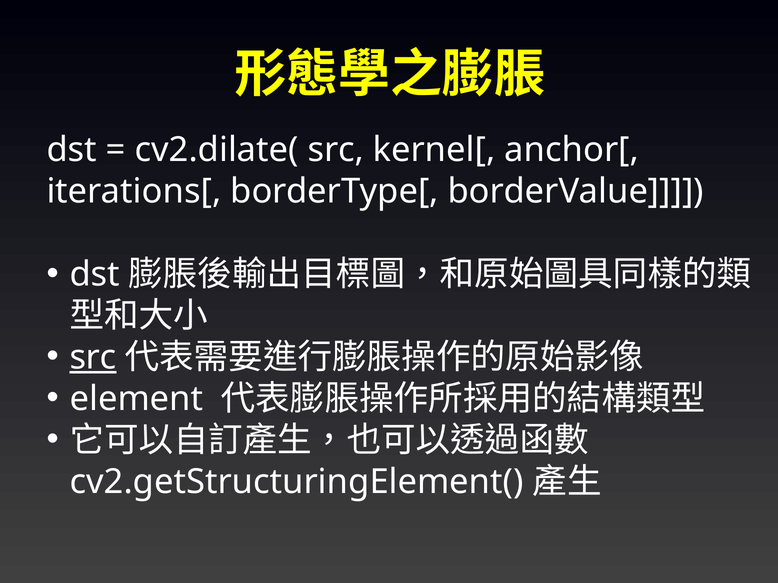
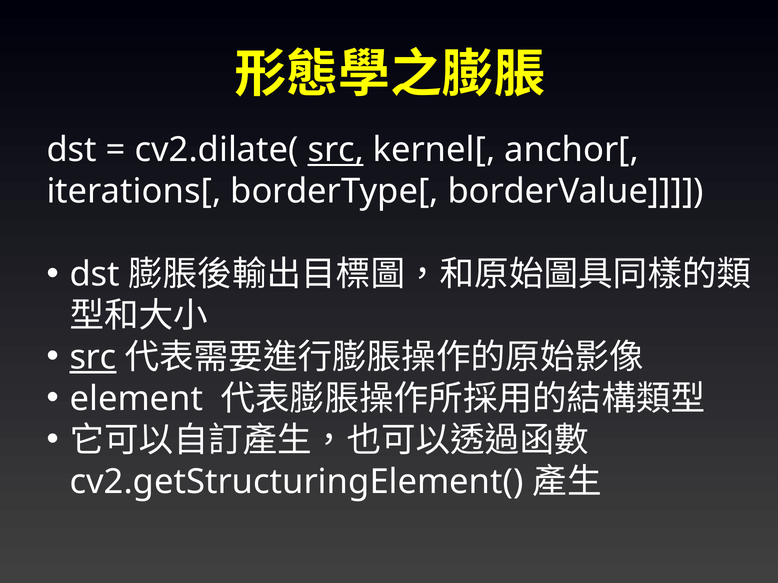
src underline: none -> present (336, 150)
